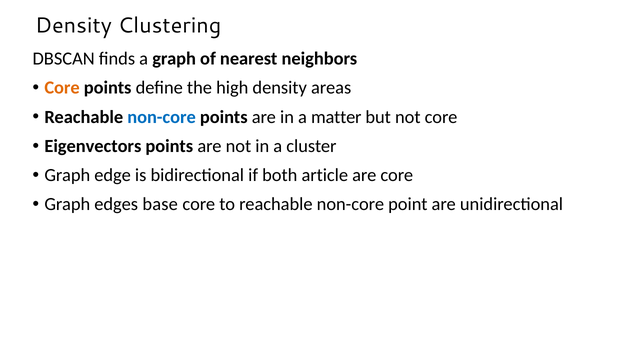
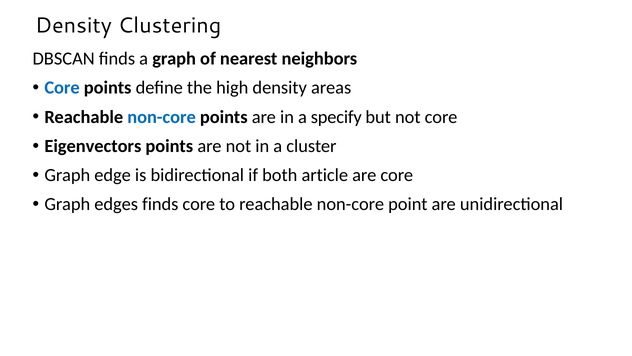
Core colour: orange -> blue (62, 88)
matter: matter -> specify (336, 117)
edges base: base -> finds (160, 204)
